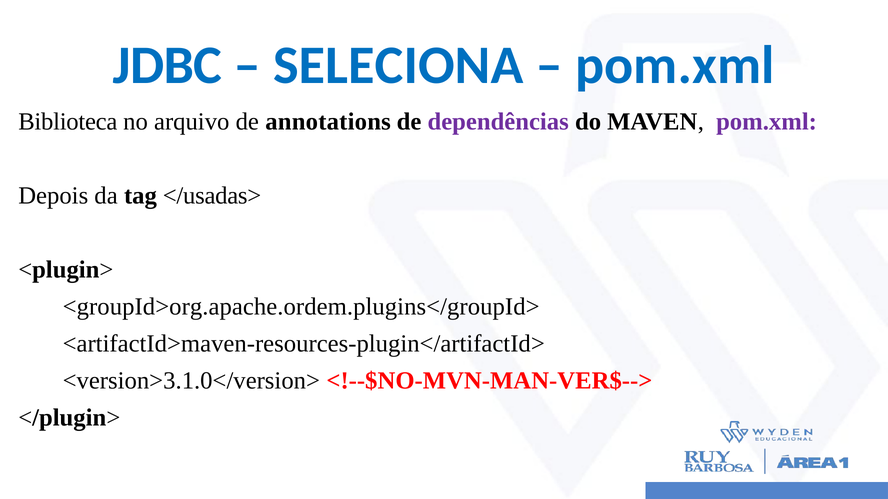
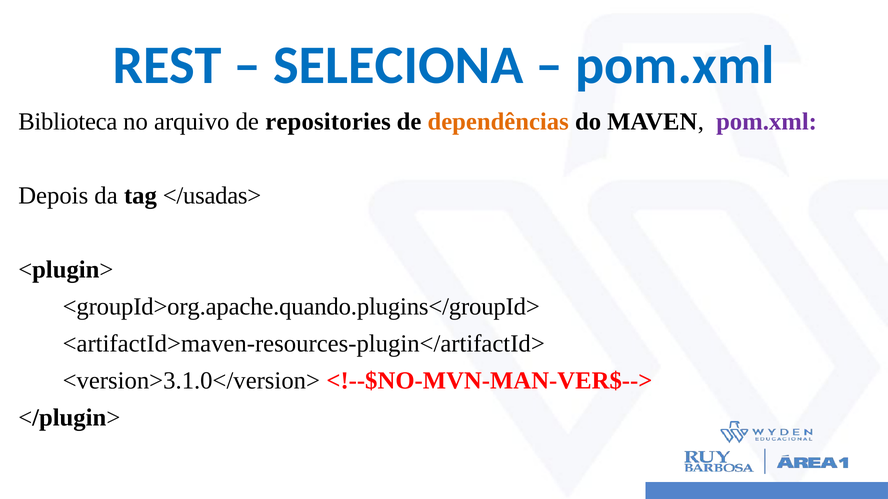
JDBC: JDBC -> REST (167, 65)
annotations: annotations -> repositories (328, 122)
dependências colour: purple -> orange (498, 122)
<groupId>org.apache.ordem.plugins</groupId>: <groupId>org.apache.ordem.plugins</groupId> -> <groupId>org.apache.quando.plugins</groupId> (301, 307)
